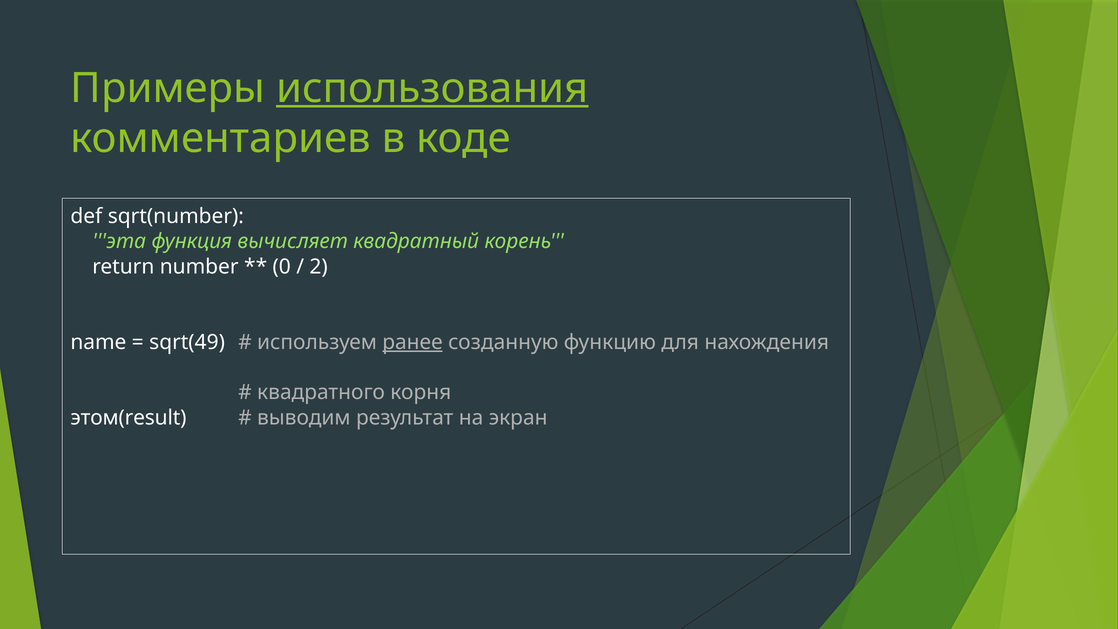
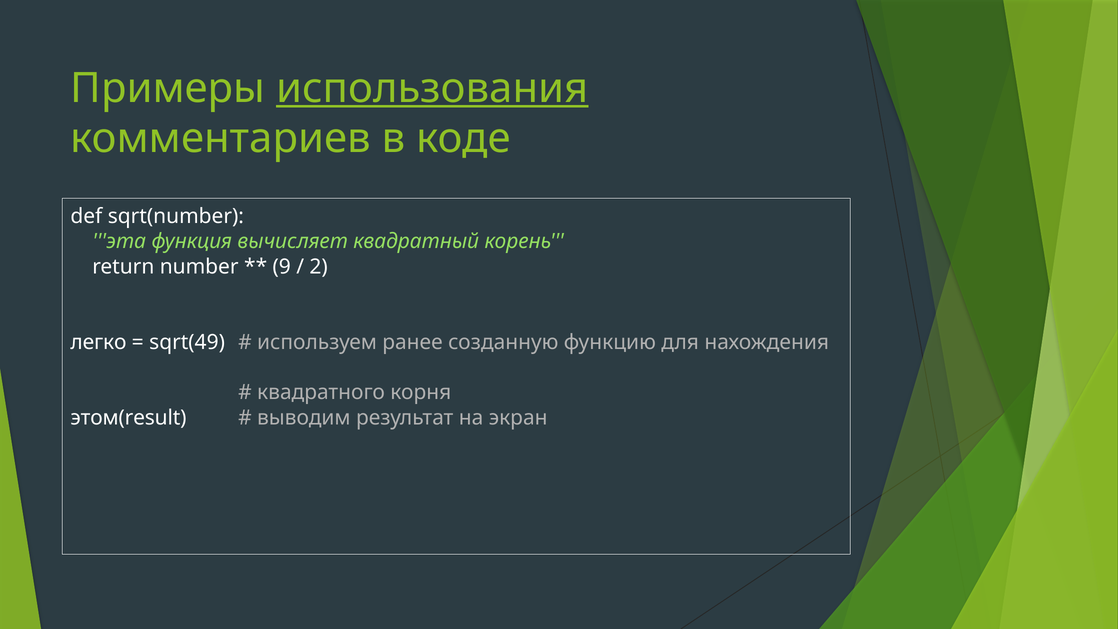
0: 0 -> 9 (282, 267)
name: name -> легко (98, 342)
ранее underline: present -> none (413, 342)
